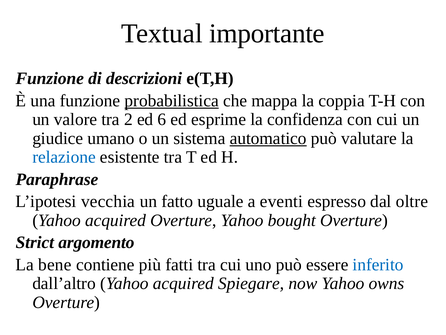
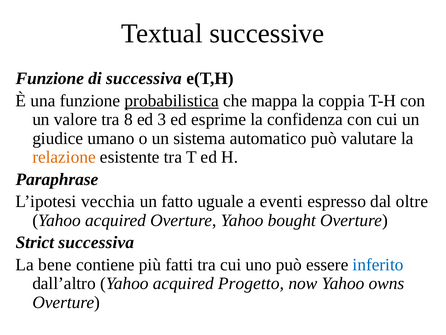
importante: importante -> successive (267, 33)
di descrizioni: descrizioni -> successiva (144, 78)
2: 2 -> 8 (128, 119)
6: 6 -> 3 (162, 119)
automatico underline: present -> none (268, 138)
relazione colour: blue -> orange (64, 157)
Strict argomento: argomento -> successiva (96, 242)
Spiegare: Spiegare -> Progetto (251, 283)
